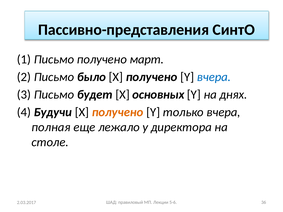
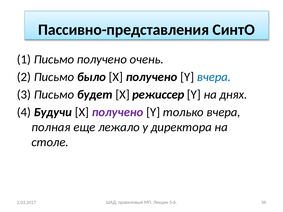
март: март -> очень (147, 59)
основных: основных -> режиссер (158, 95)
получено colour: orange -> purple (118, 112)
